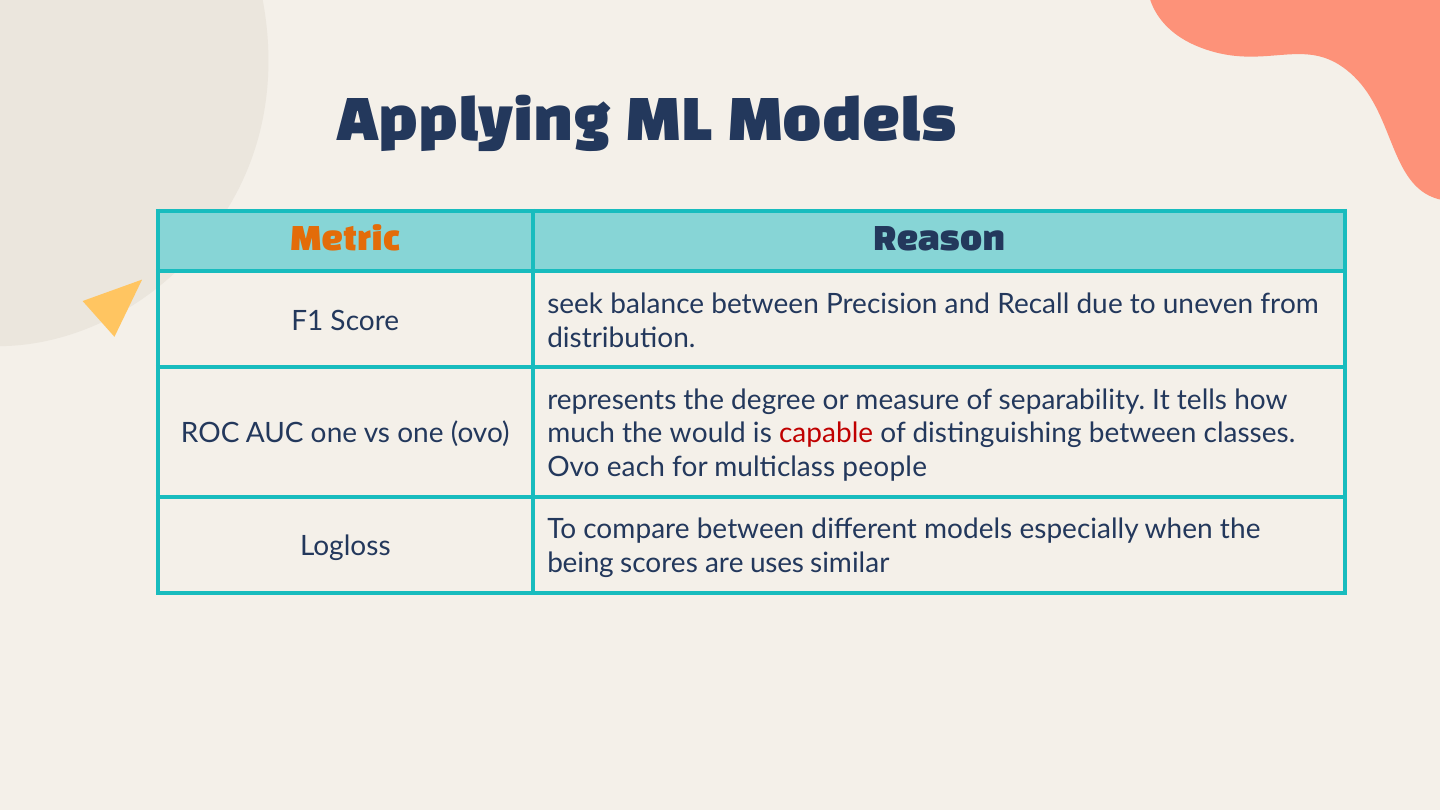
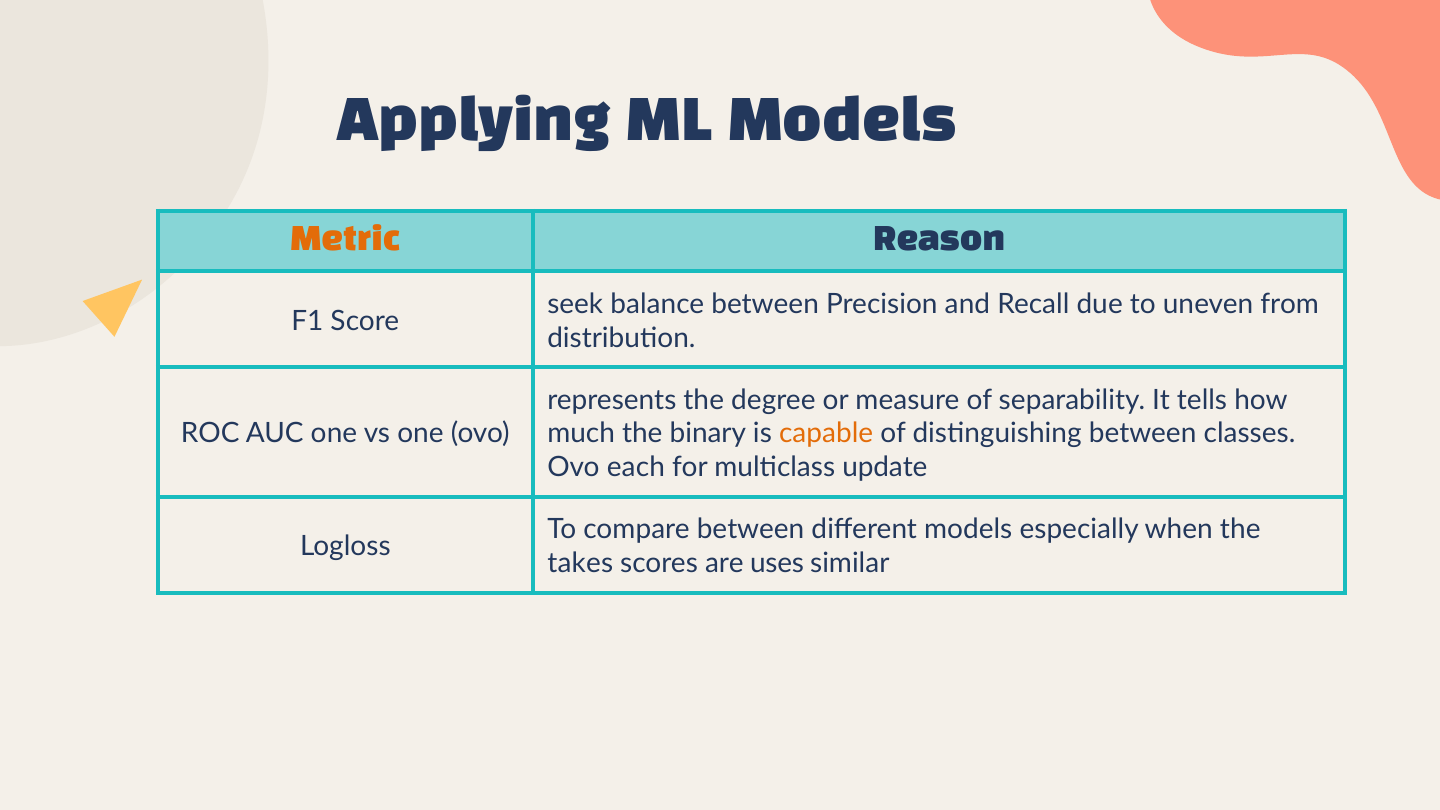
would: would -> binary (708, 434)
capable colour: red -> orange (826, 434)
people: people -> update (885, 467)
being: being -> takes (580, 563)
